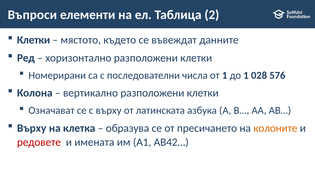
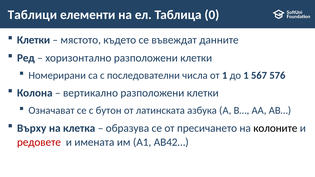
Въпроси: Въпроси -> Таблици (32, 15)
2: 2 -> 0 (212, 15)
028: 028 -> 567 (259, 75)
с върху: върху -> бутон (109, 111)
колоните colour: orange -> black (275, 128)
